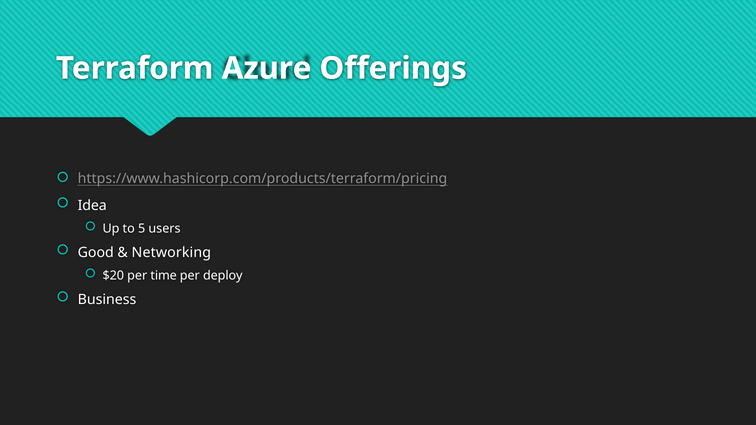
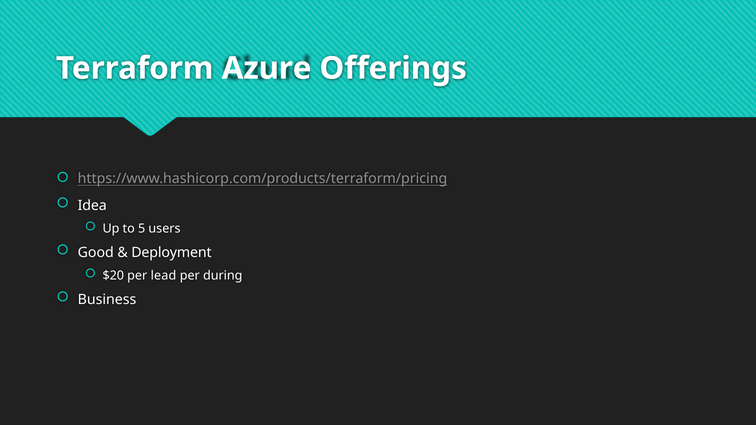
Networking: Networking -> Deployment (171, 253)
time: time -> lead (164, 276)
deploy: deploy -> during (223, 276)
